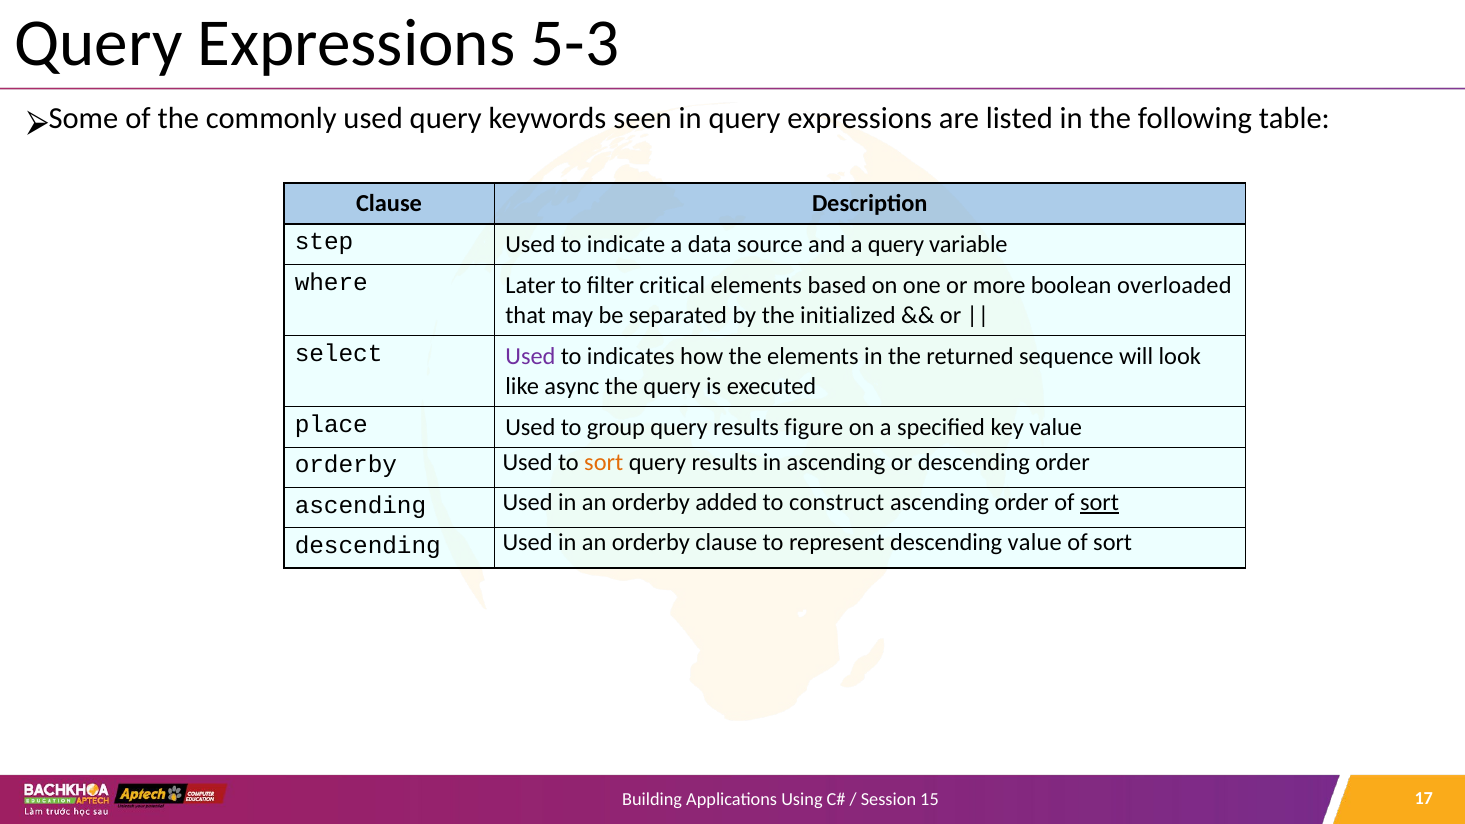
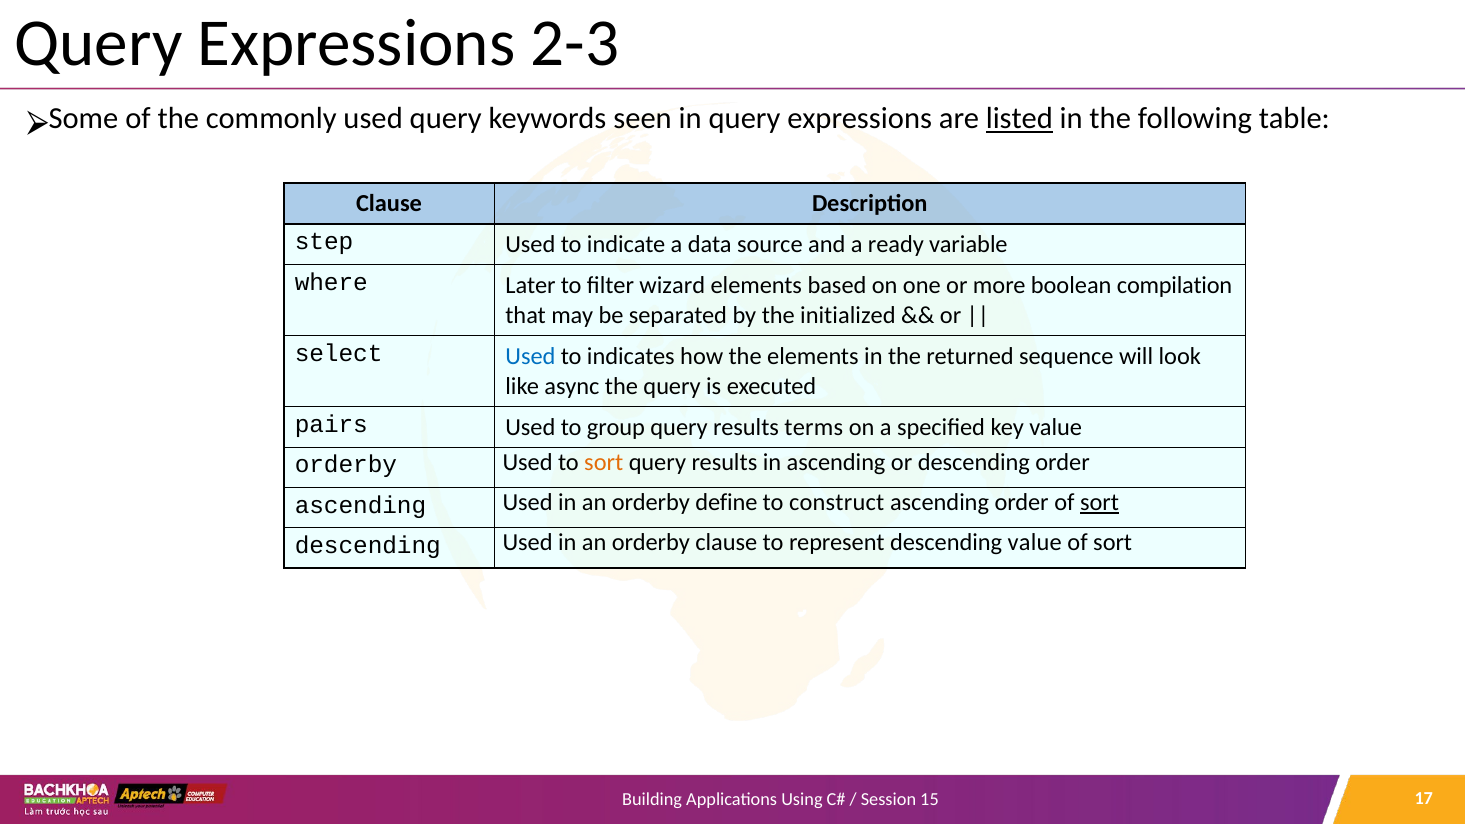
5-3: 5-3 -> 2-3 (575, 43)
listed underline: none -> present (1019, 119)
a query: query -> ready (896, 245)
critical: critical -> wizard (672, 286)
overloaded: overloaded -> compilation (1175, 286)
Used colour: purple -> blue (530, 356)
place: place -> pairs (331, 424)
figure: figure -> terms (814, 427)
added: added -> define (726, 503)
